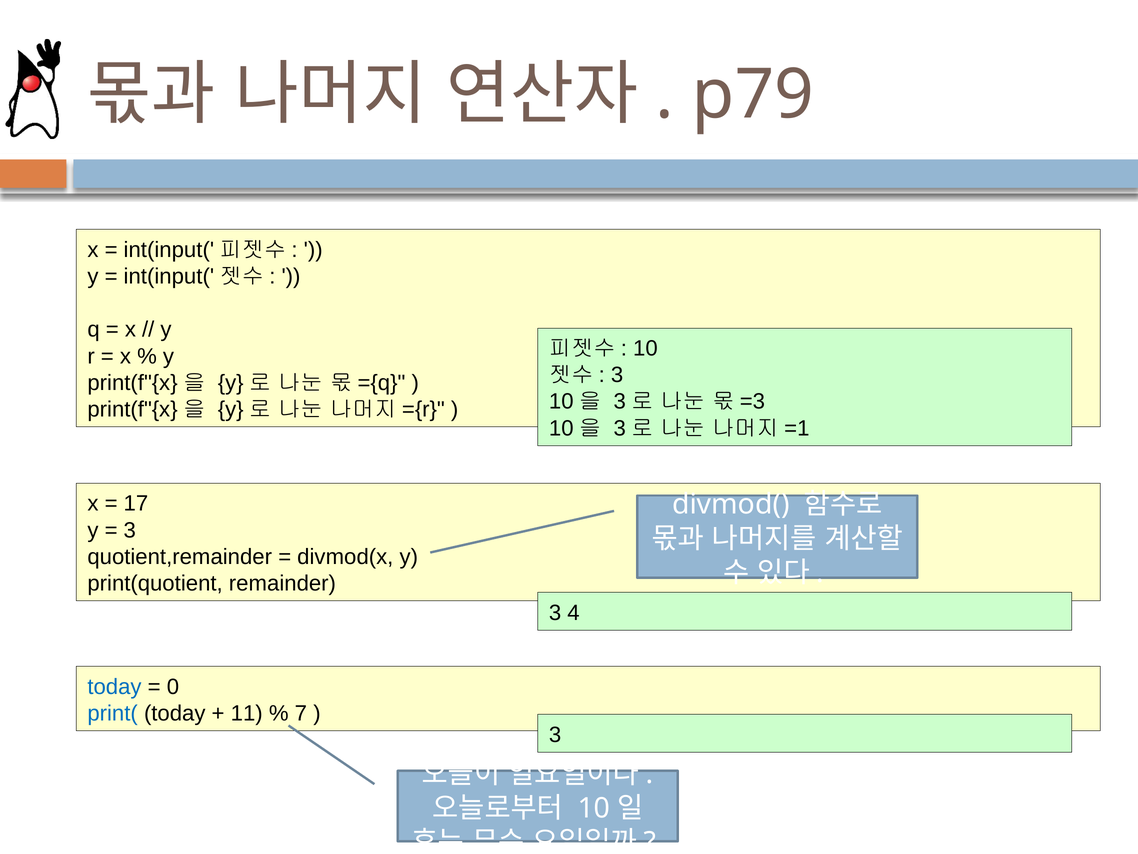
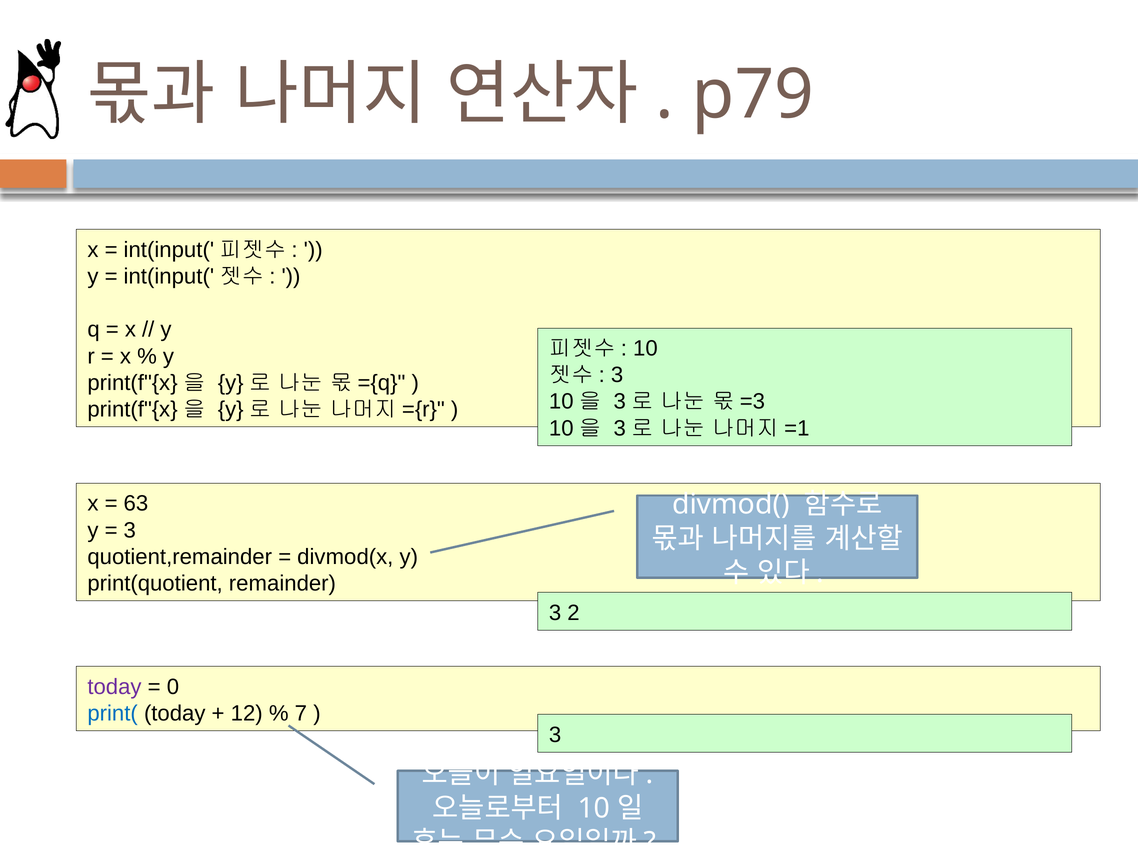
17: 17 -> 63 (136, 503)
4: 4 -> 2 (574, 613)
today colour: blue -> purple (114, 686)
11: 11 -> 12 (247, 713)
